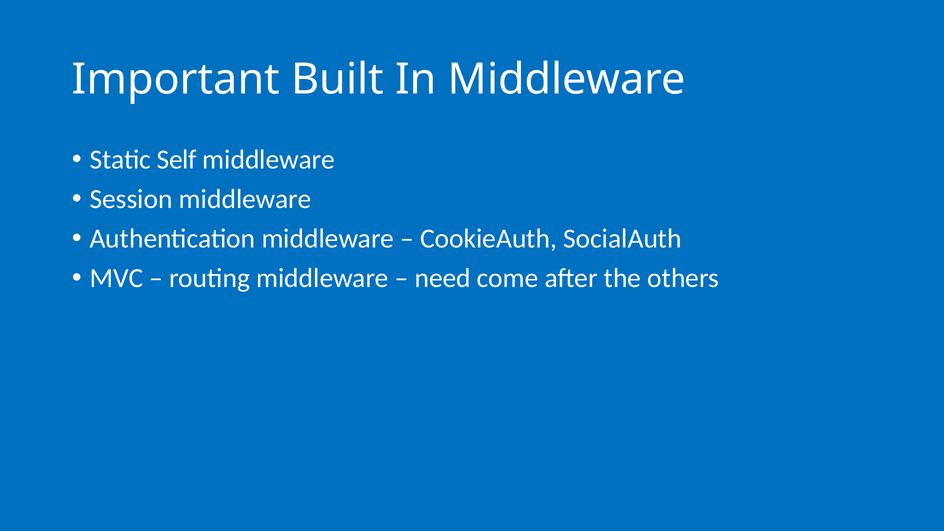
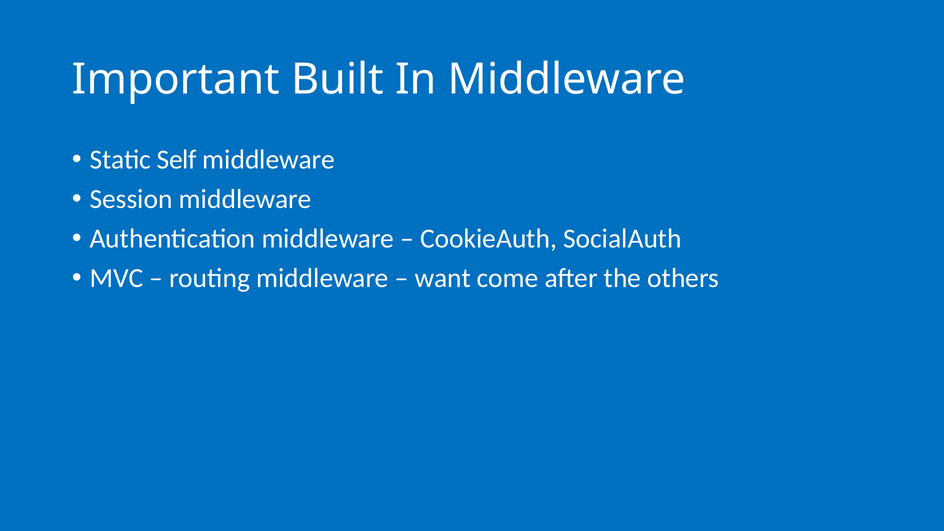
need: need -> want (443, 278)
